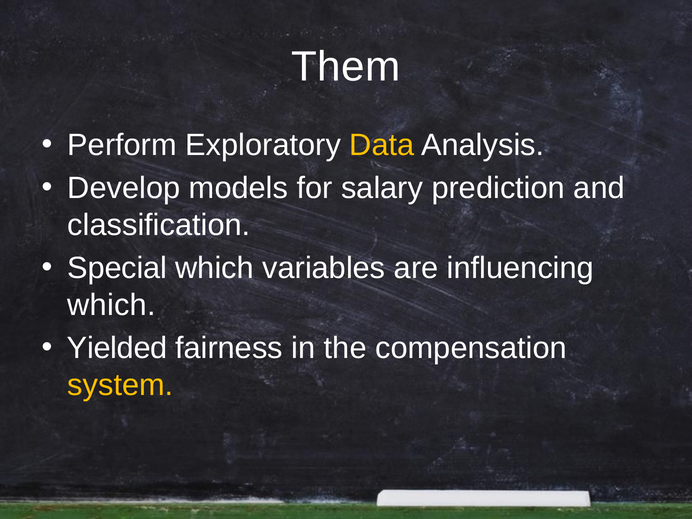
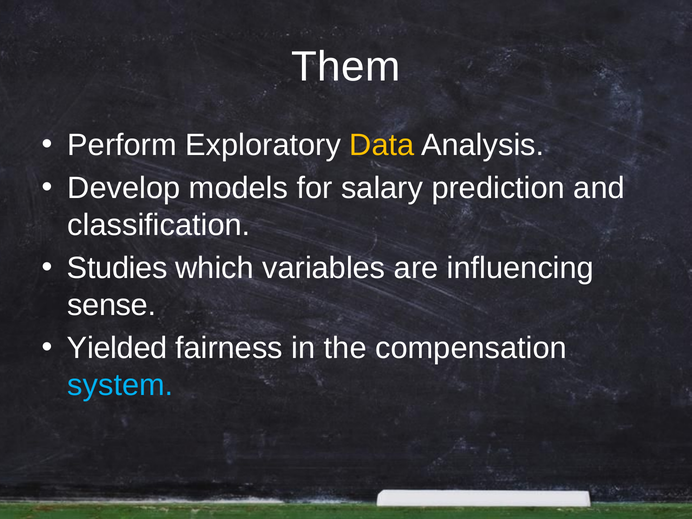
Special: Special -> Studies (117, 268)
which: which -> sense (112, 305)
system colour: yellow -> light blue (120, 385)
